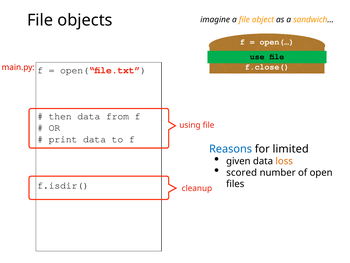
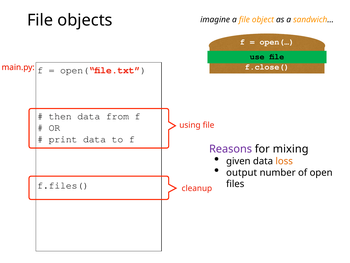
Reasons colour: blue -> purple (231, 149)
limited: limited -> mixing (291, 149)
scored: scored -> output (242, 172)
f.isdir(: f.isdir( -> f.files( (63, 185)
